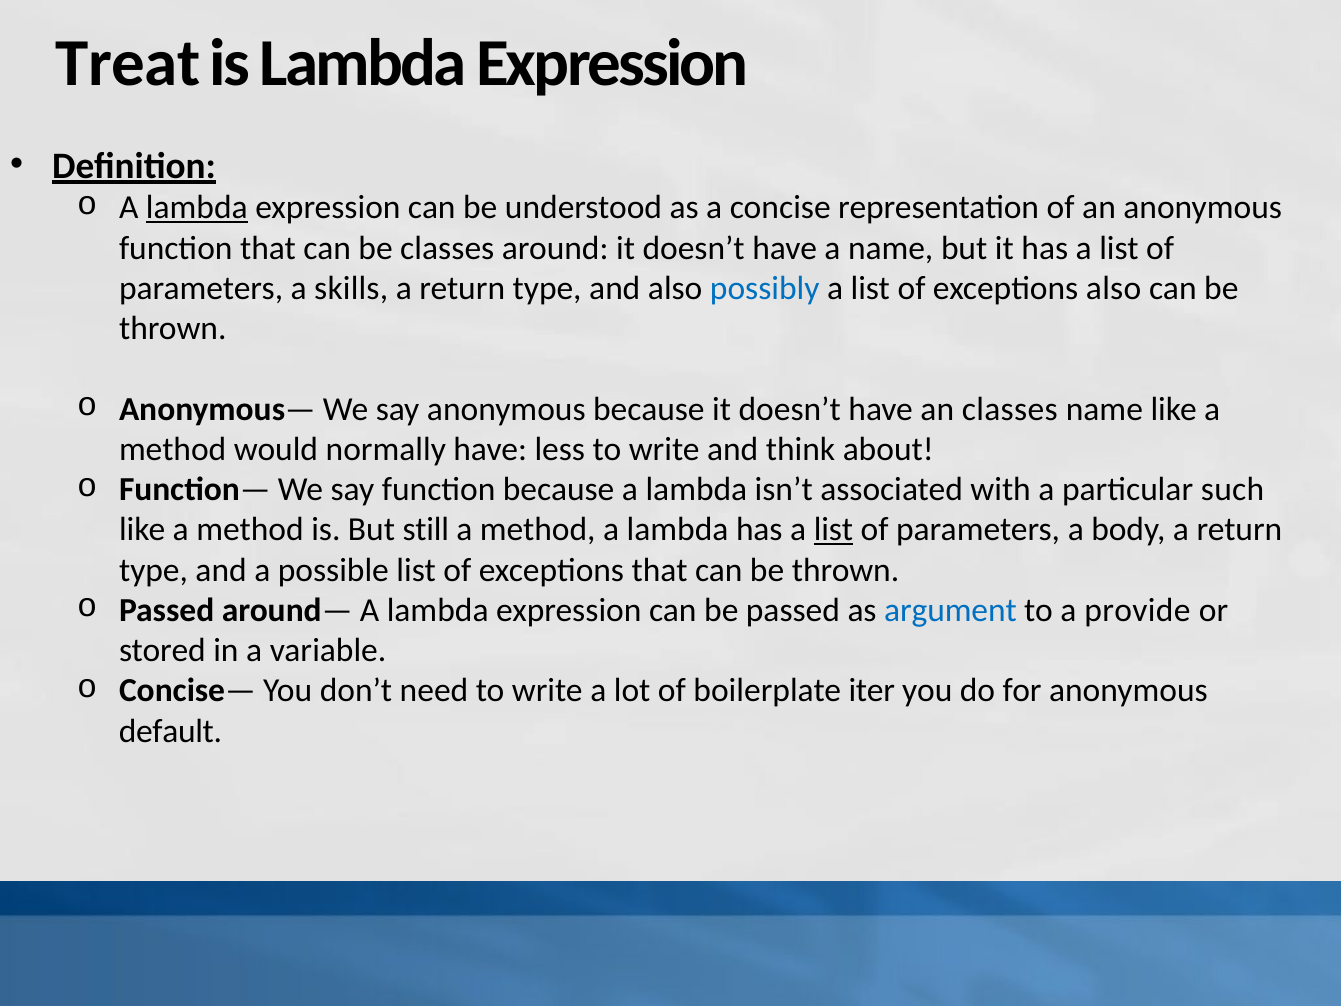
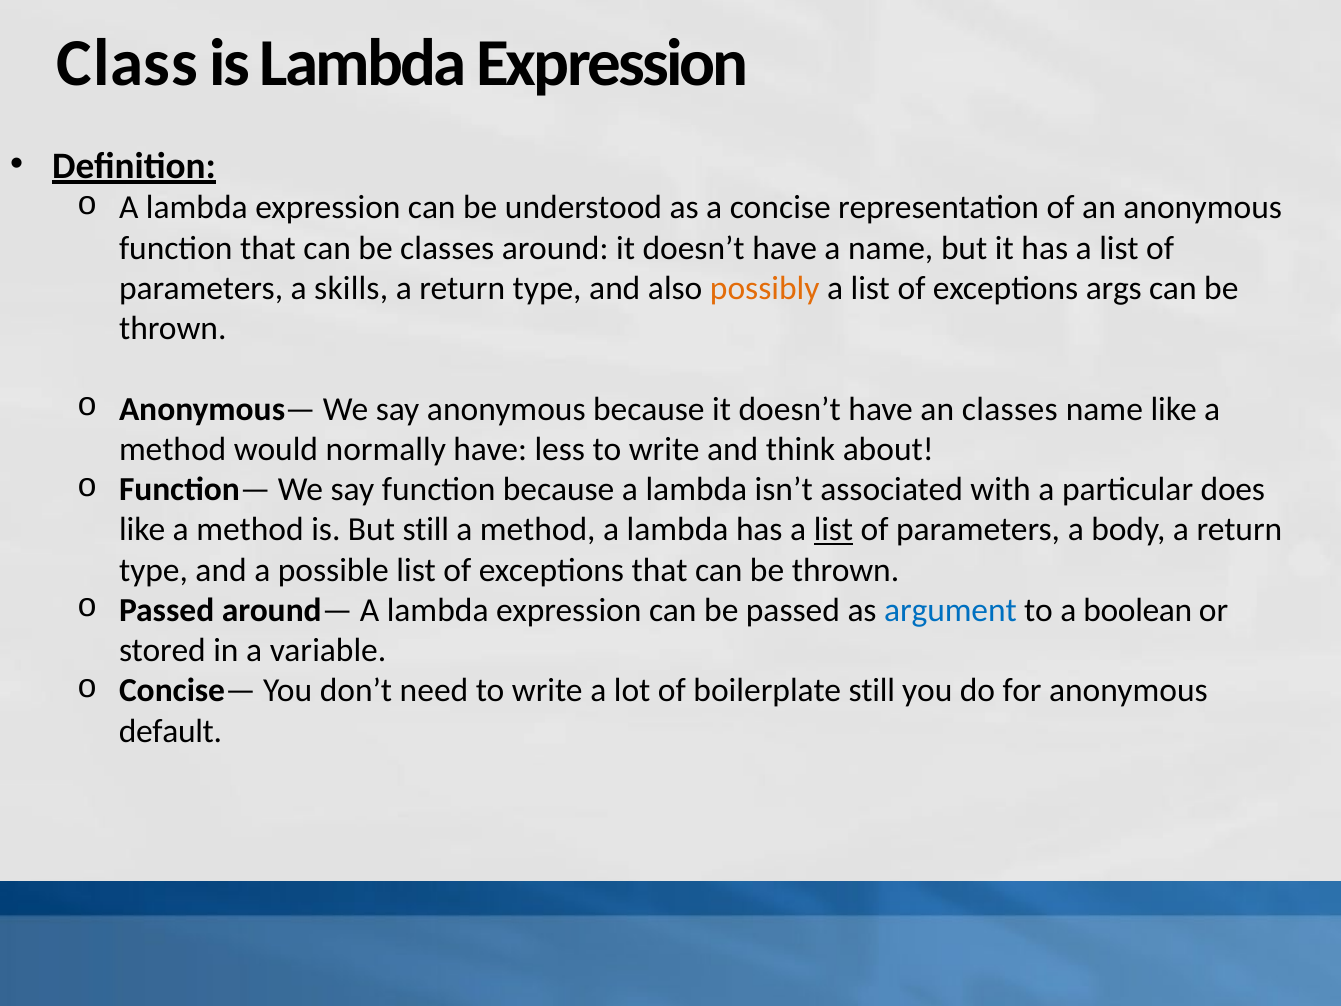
Treat: Treat -> Class (128, 64)
lambda underline: present -> none (197, 208)
possibly colour: blue -> orange (765, 288)
exceptions also: also -> args (1114, 288)
such: such -> does (1233, 489)
provide: provide -> boolean (1138, 610)
boilerplate iter: iter -> still (872, 691)
